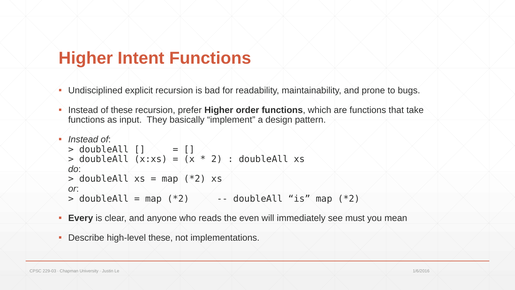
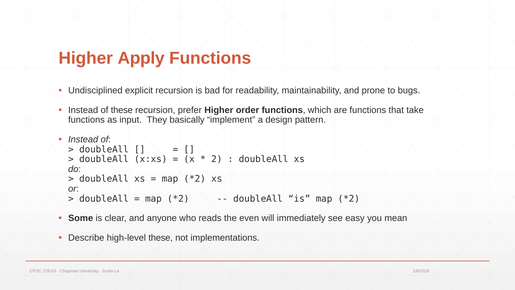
Intent: Intent -> Apply (141, 58)
Every: Every -> Some (81, 218)
must: must -> easy (355, 218)
